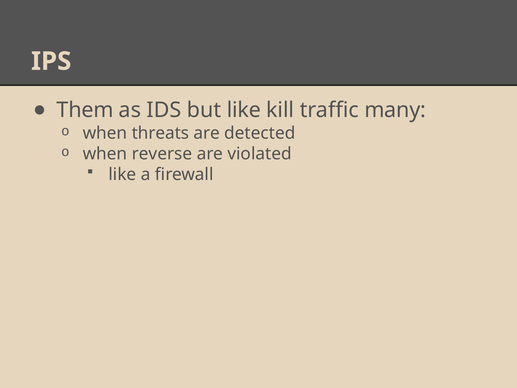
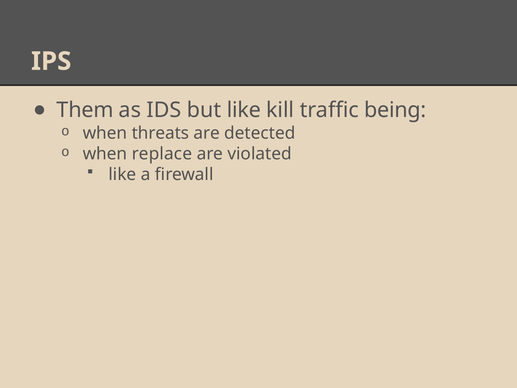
many: many -> being (395, 110)
reverse: reverse -> replace (162, 154)
